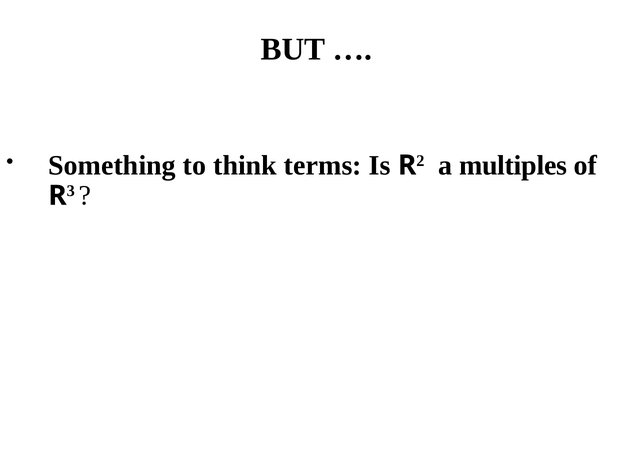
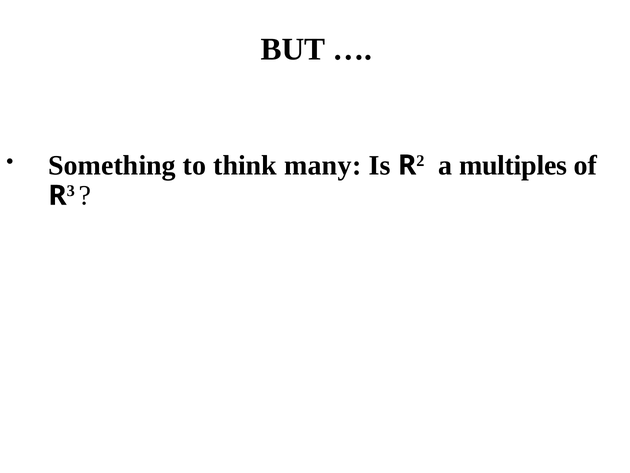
terms: terms -> many (323, 165)
